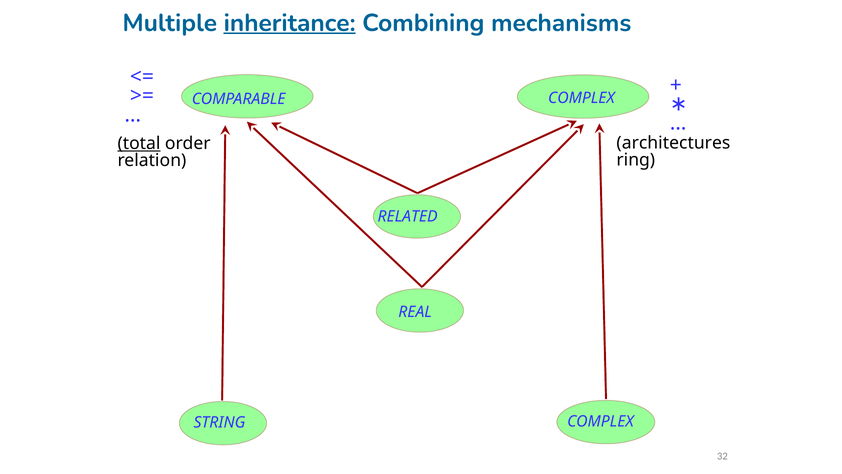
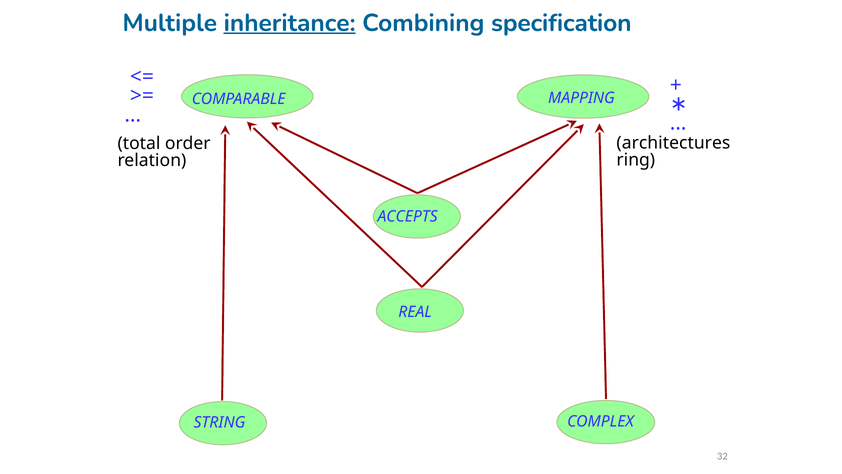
mechanisms: mechanisms -> specification (561, 23)
COMPARABLE COMPLEX: COMPLEX -> MAPPING (581, 98)
total underline: present -> none (139, 143)
RELATED: RELATED -> ACCEPTS (408, 217)
